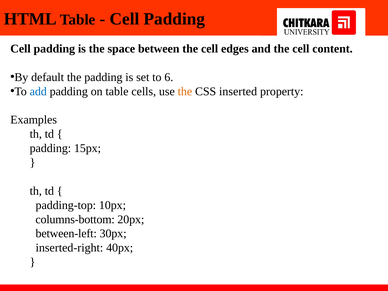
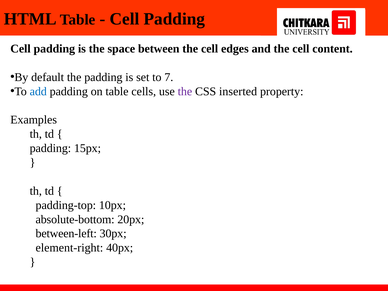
6: 6 -> 7 (169, 77)
the colour: orange -> purple (185, 91)
columns-bottom: columns-bottom -> absolute-bottom (75, 219)
inserted-right: inserted-right -> element-right (69, 248)
